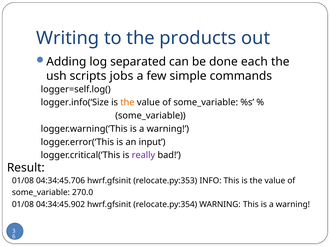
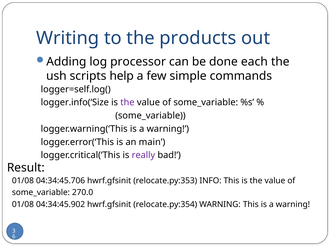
separated: separated -> processor (138, 62)
jobs: jobs -> help (122, 76)
the colour: orange -> purple (127, 103)
input: input -> main (152, 142)
